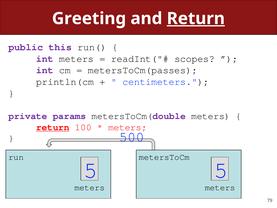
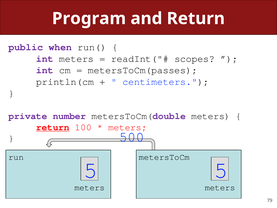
Greeting: Greeting -> Program (89, 18)
Return underline: present -> none (196, 18)
this: this -> when (60, 47)
params: params -> number (69, 116)
